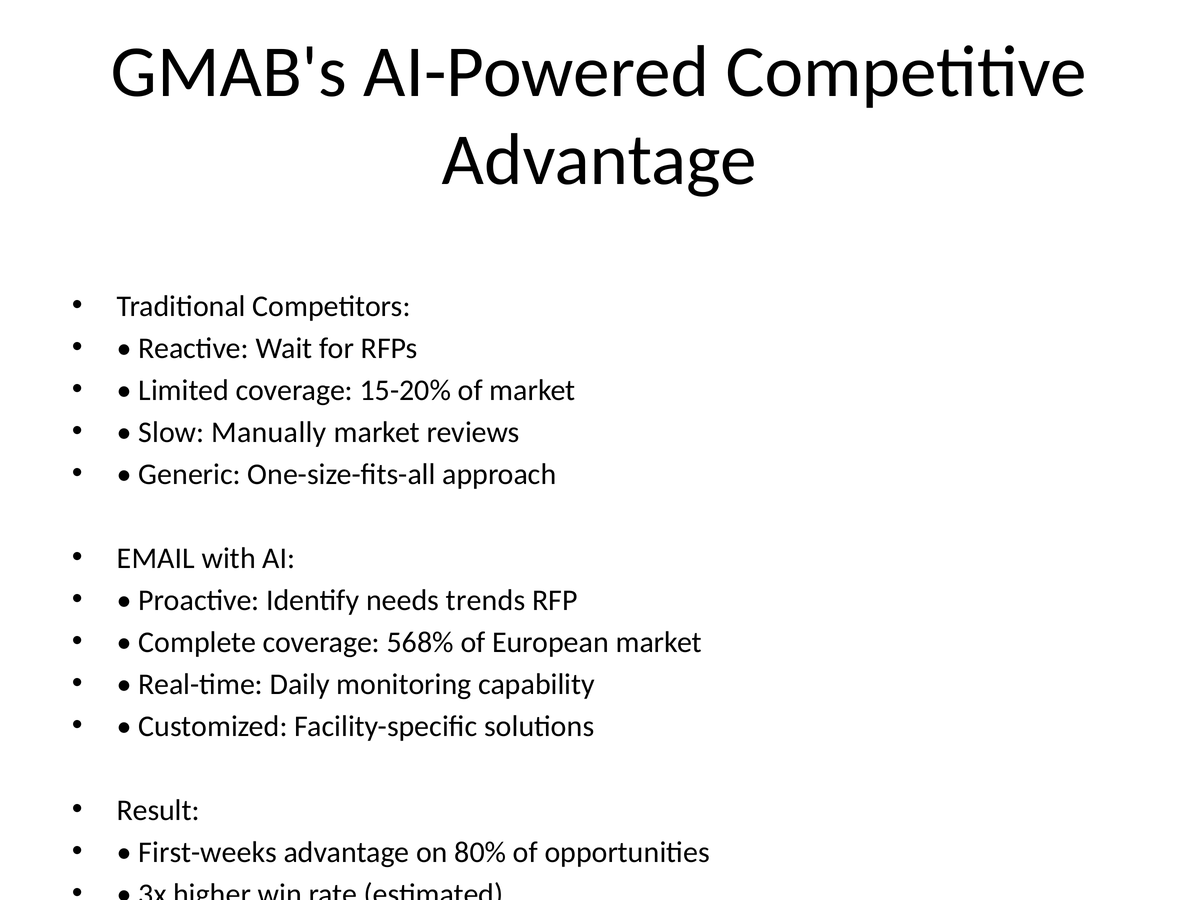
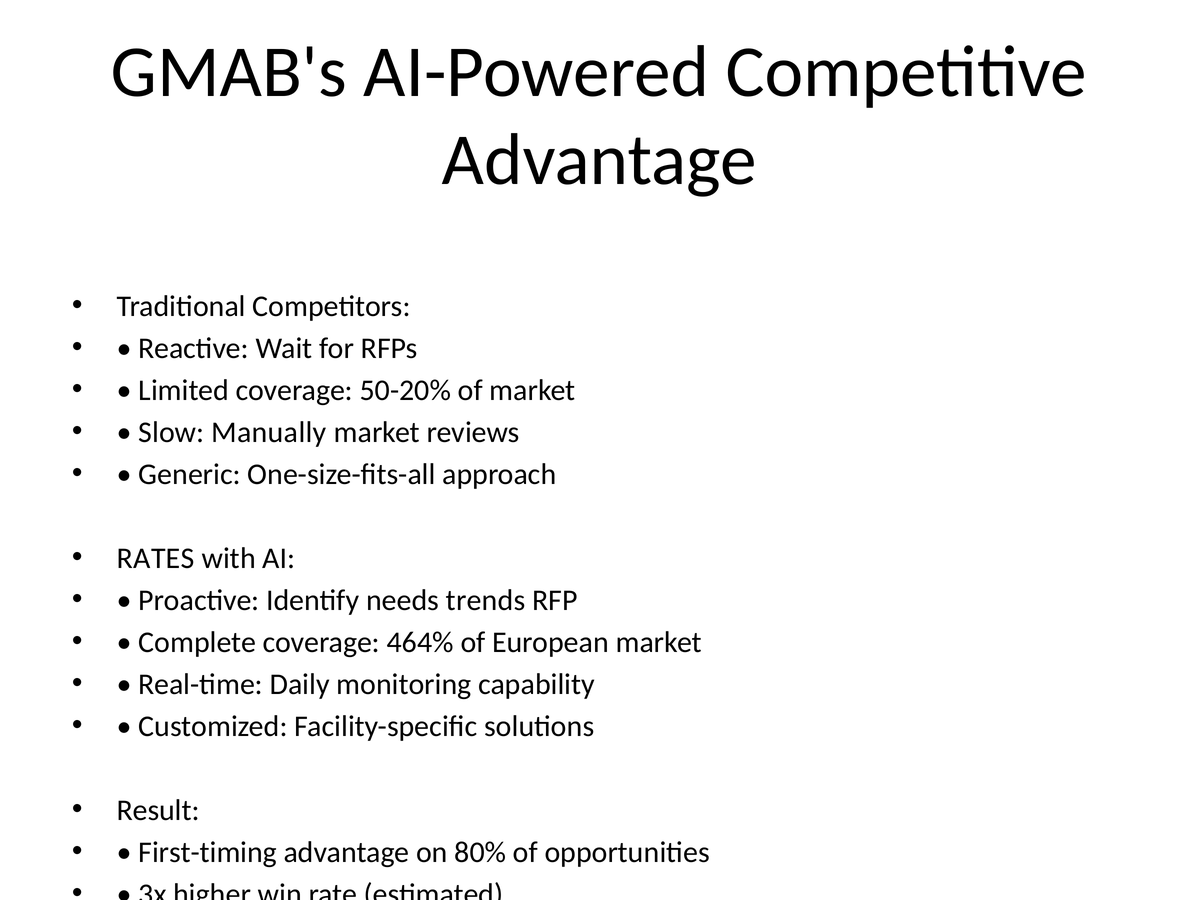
15-20%: 15-20% -> 50-20% (405, 390)
EMAIL: EMAIL -> RATES (156, 558)
568%: 568% -> 464% (420, 642)
First-weeks: First-weeks -> First-timing (208, 851)
